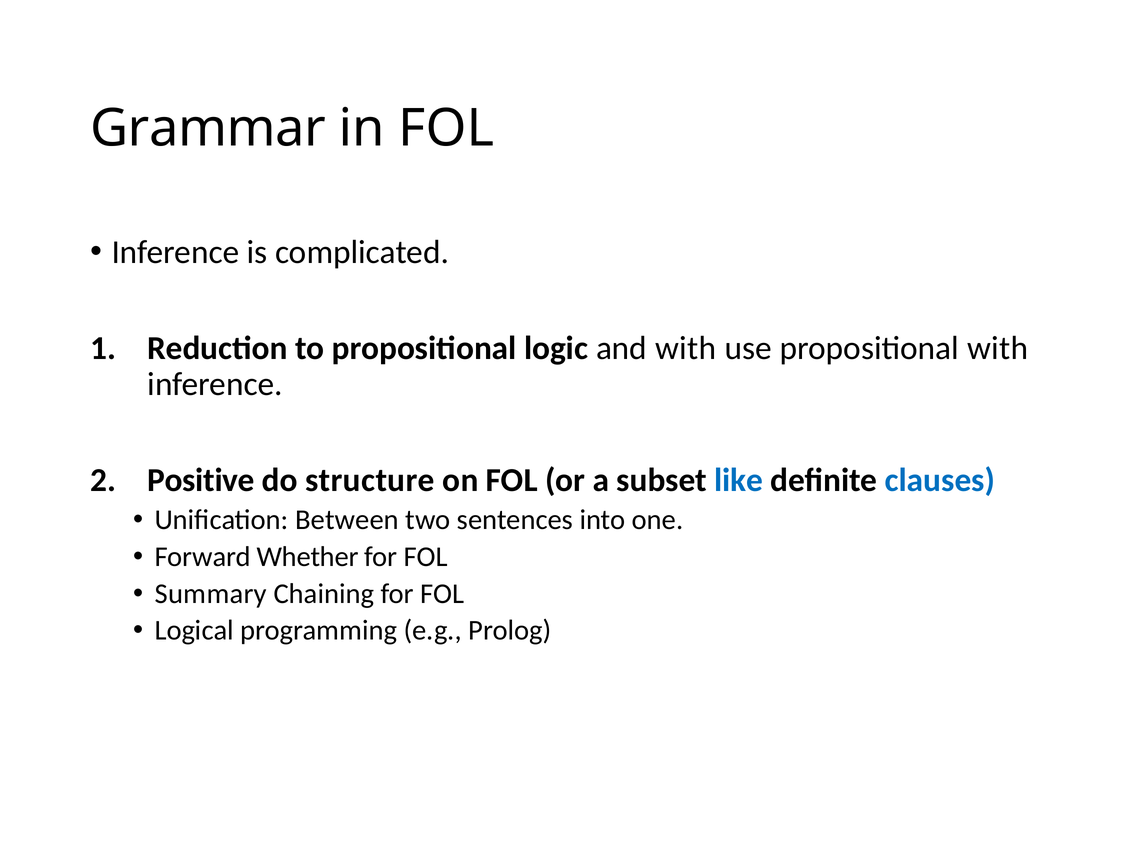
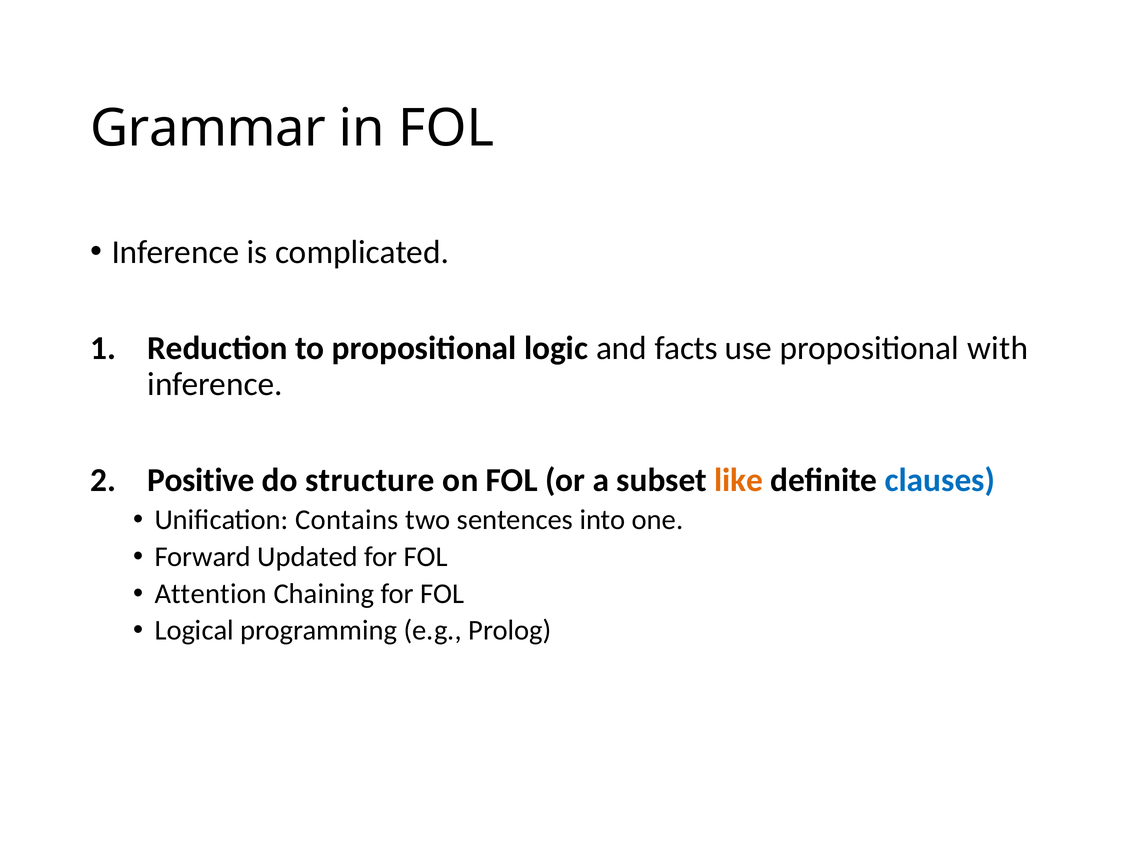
and with: with -> facts (686, 348)
like colour: blue -> orange (739, 480)
Between: Between -> Contains (347, 520)
Whether: Whether -> Updated (308, 557)
Summary: Summary -> Attention (211, 593)
